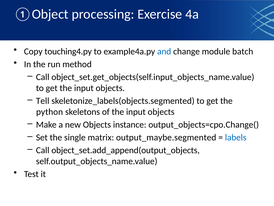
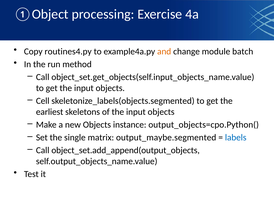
touching4.py: touching4.py -> routines4.py (68, 51)
and colour: blue -> orange (164, 51)
Tell: Tell -> Cell (43, 101)
python: python -> earliest (50, 112)
output_objects=cpo.Change(: output_objects=cpo.Change( -> output_objects=cpo.Python( (204, 124)
